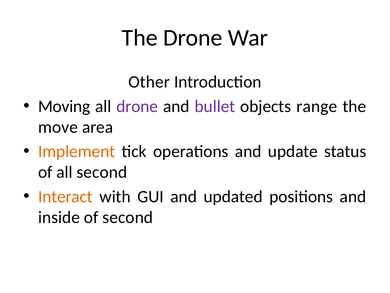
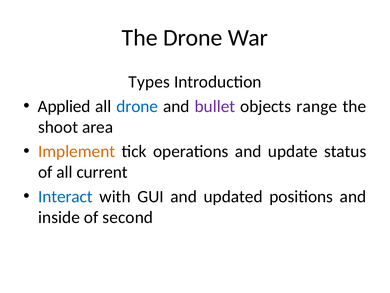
Other: Other -> Types (149, 82)
Moving: Moving -> Applied (64, 106)
drone colour: purple -> blue (137, 106)
move: move -> shoot (58, 127)
all second: second -> current (102, 172)
Interact colour: orange -> blue (65, 196)
